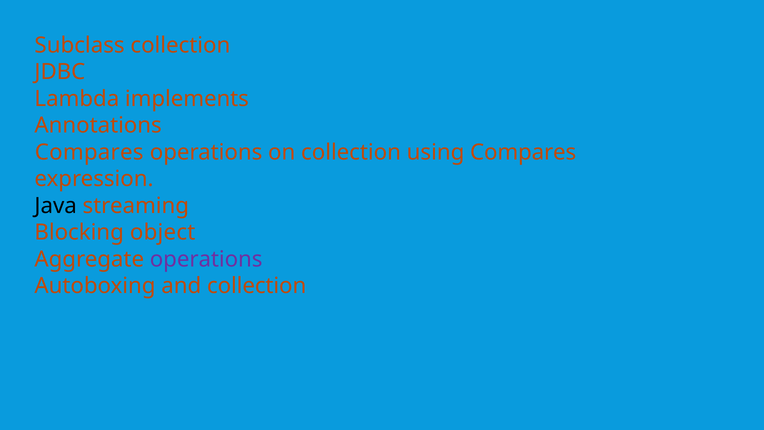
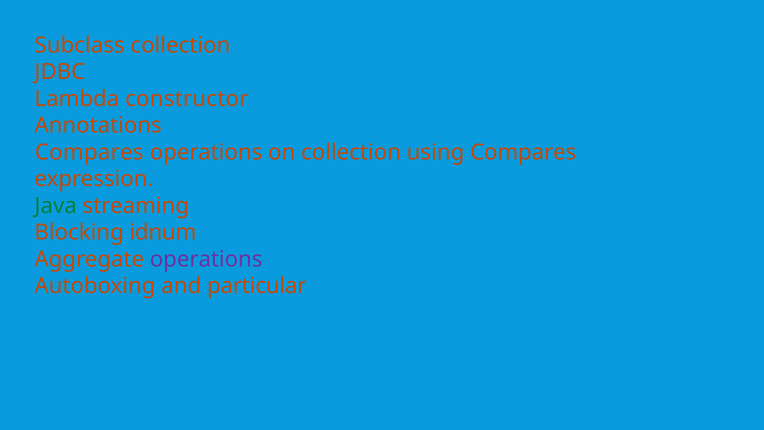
implements: implements -> constructor (187, 99)
Java colour: black -> green (56, 206)
object: object -> idnum (163, 232)
and collection: collection -> particular (257, 286)
